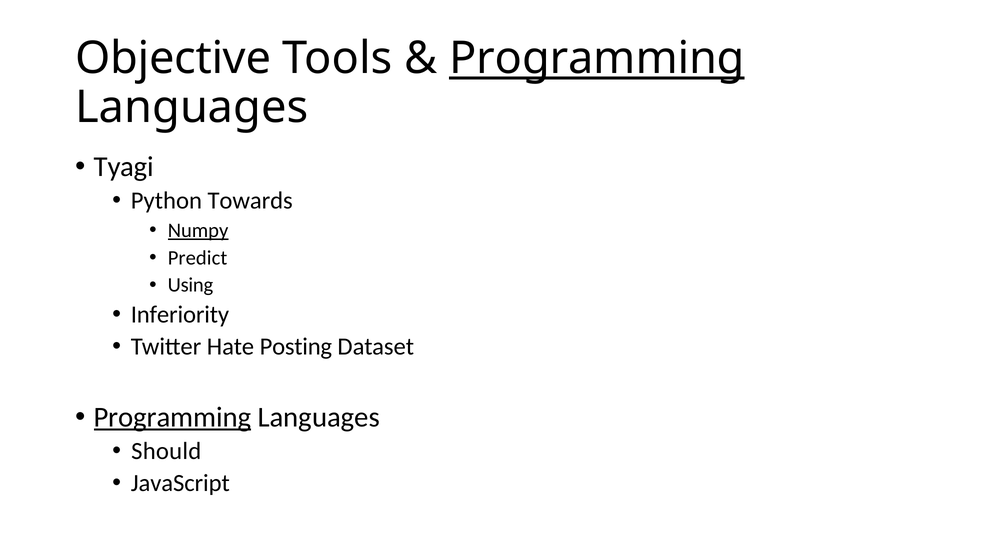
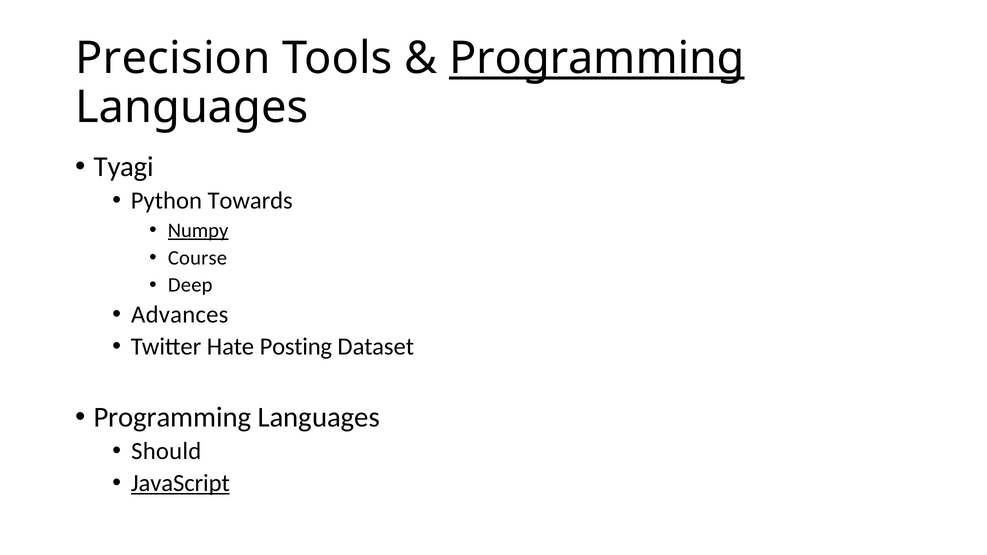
Objective: Objective -> Precision (173, 58)
Predict: Predict -> Course (197, 258)
Using: Using -> Deep (190, 285)
Inferiority: Inferiority -> Advances (180, 315)
Programming underline: present -> none (172, 417)
JavaScript underline: none -> present (180, 483)
